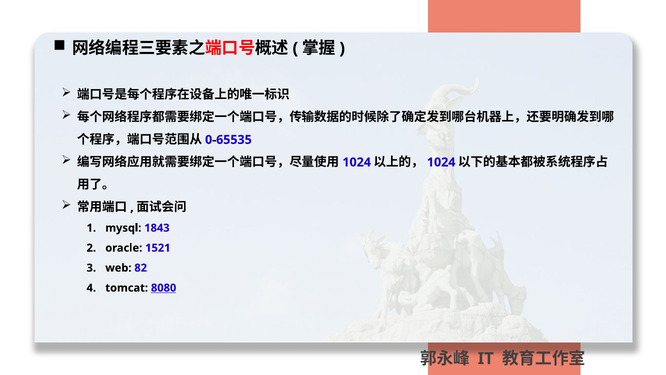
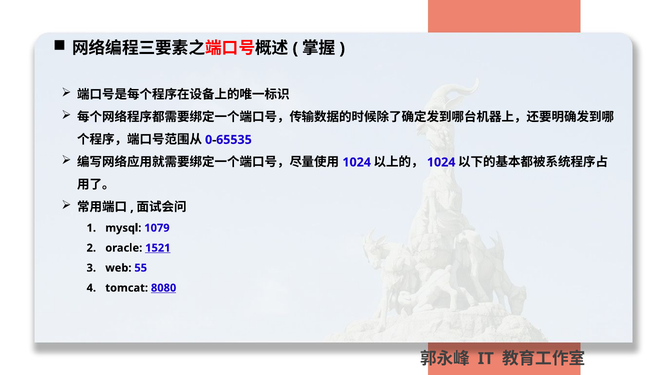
1843: 1843 -> 1079 (157, 228)
1521 underline: none -> present (158, 248)
82: 82 -> 55 (141, 268)
